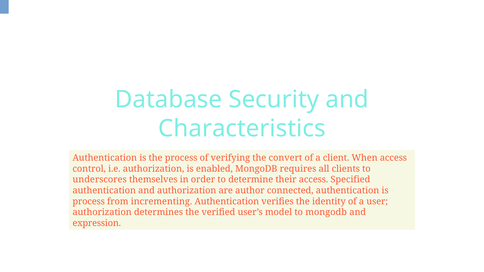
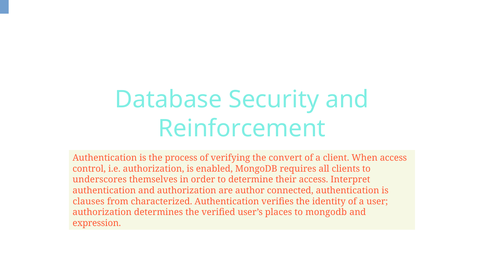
Characteristics: Characteristics -> Reinforcement (242, 129)
Specified: Specified -> Interpret (350, 180)
process: process -> clauses (89, 202)
incrementing: incrementing -> characterized (162, 202)
model: model -> places (279, 212)
